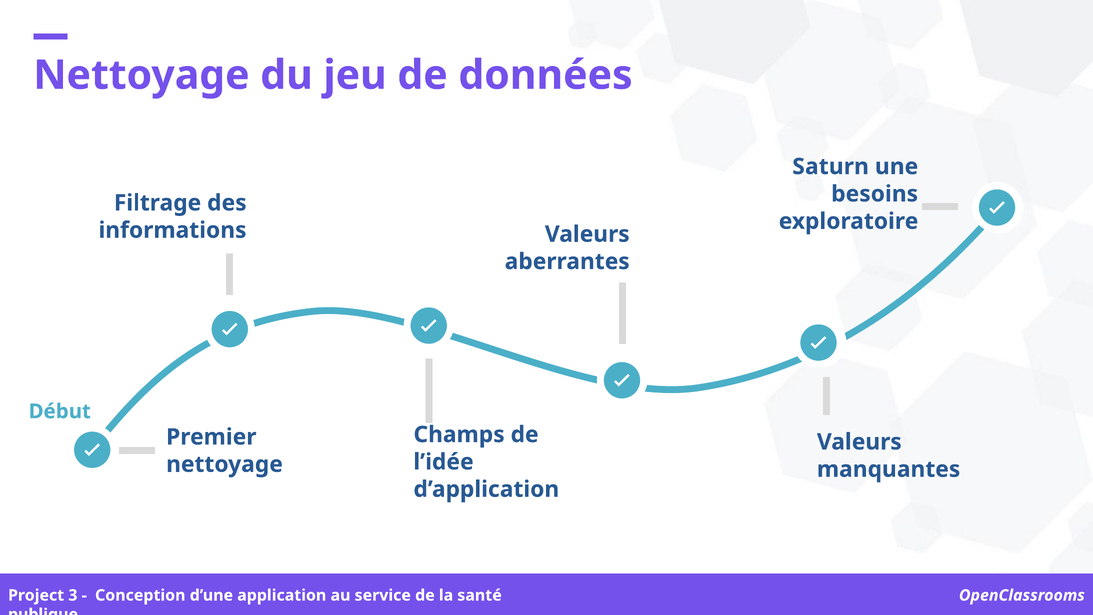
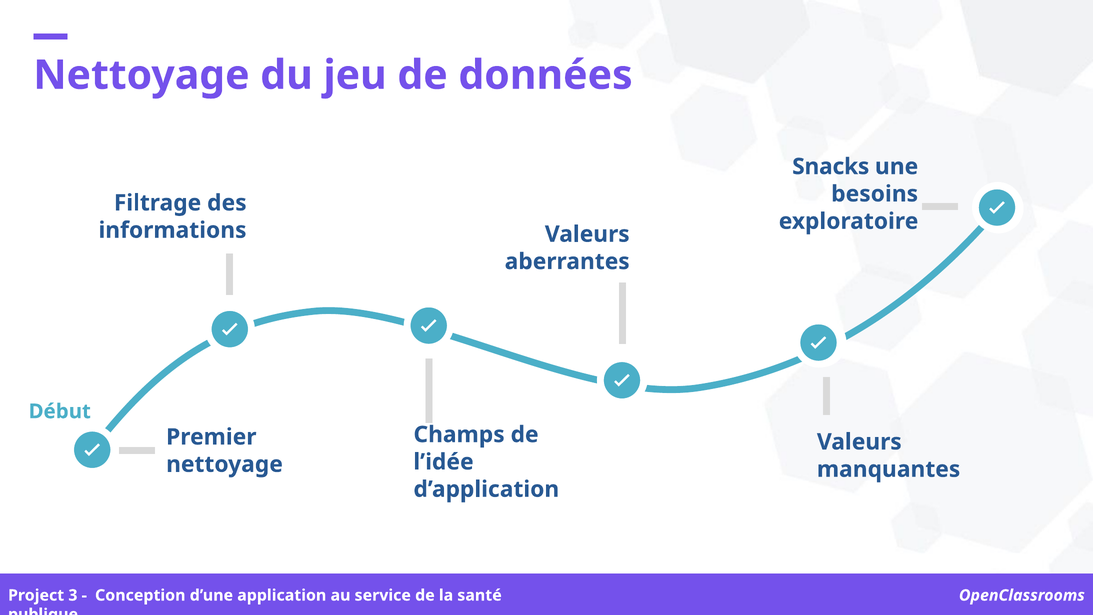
Saturn: Saturn -> Snacks (831, 167)
